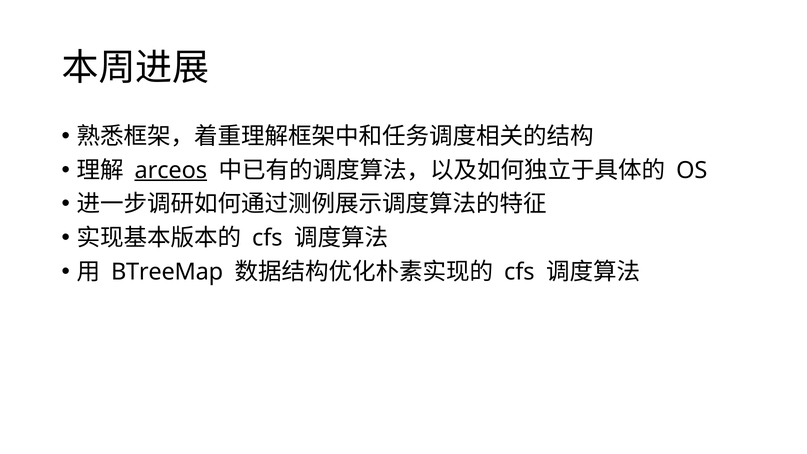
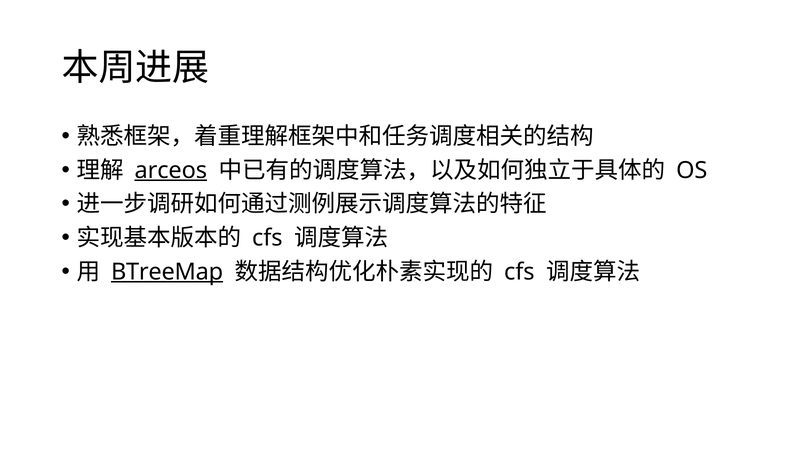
BTreeMap underline: none -> present (167, 272)
